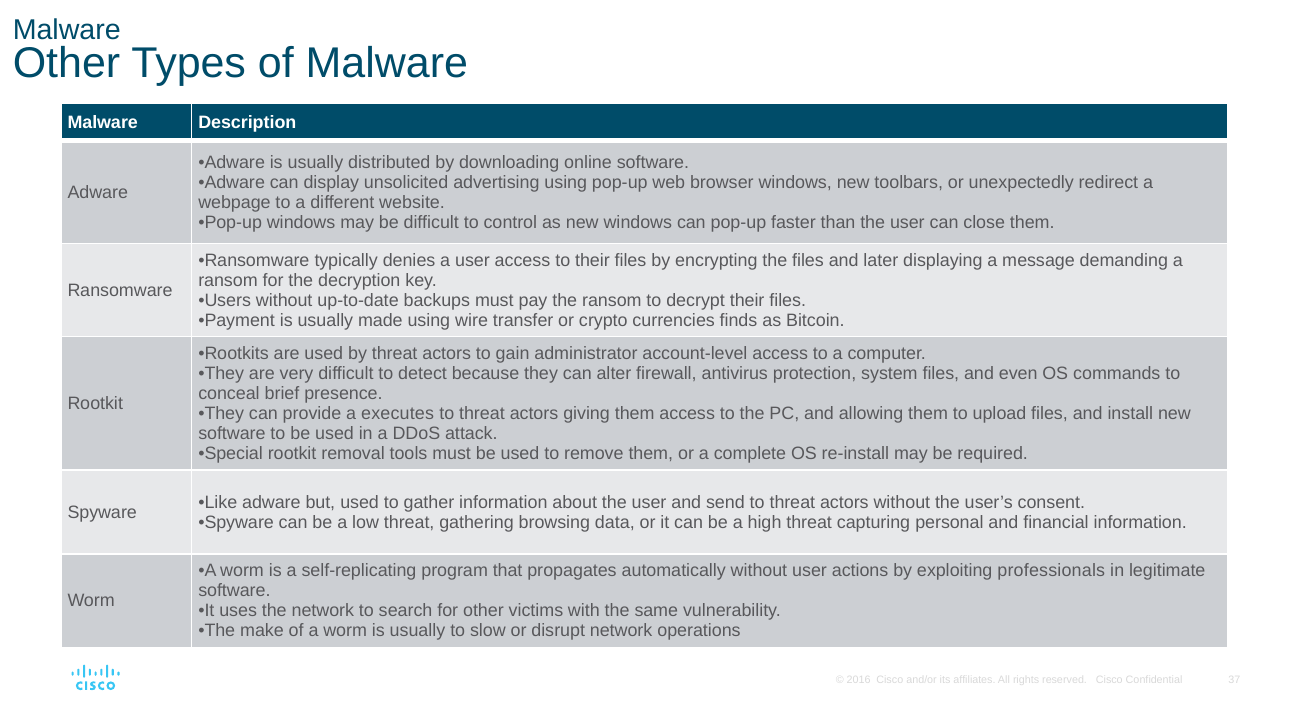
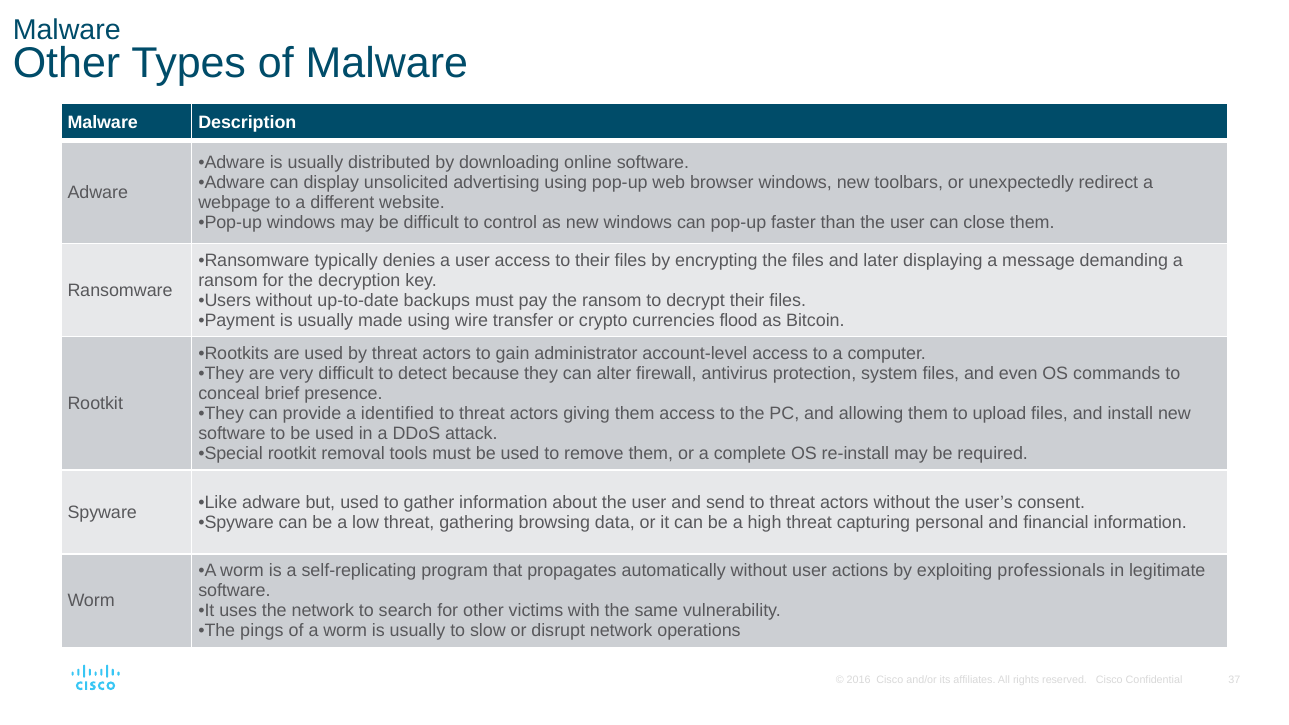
finds: finds -> flood (739, 320)
executes: executes -> identified (398, 414)
make: make -> pings (262, 631)
